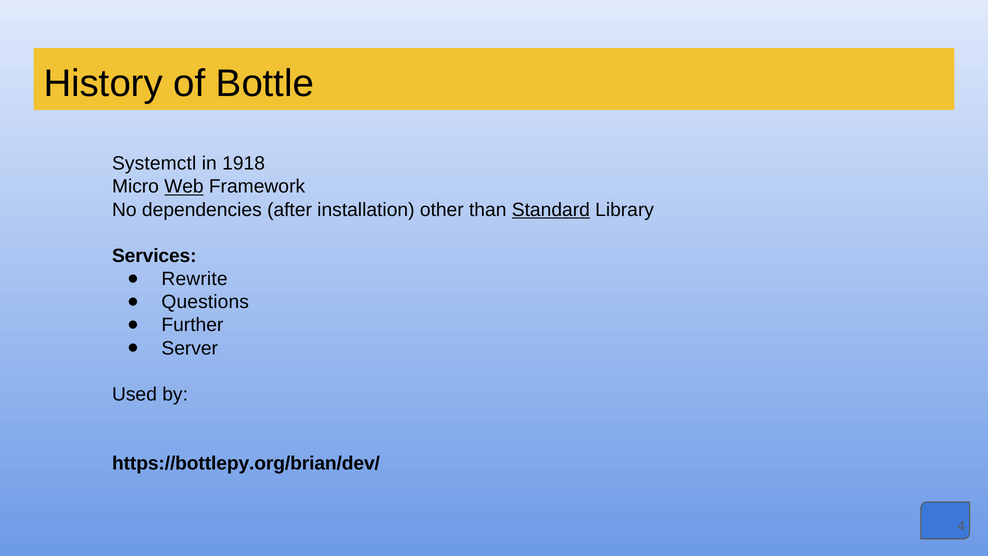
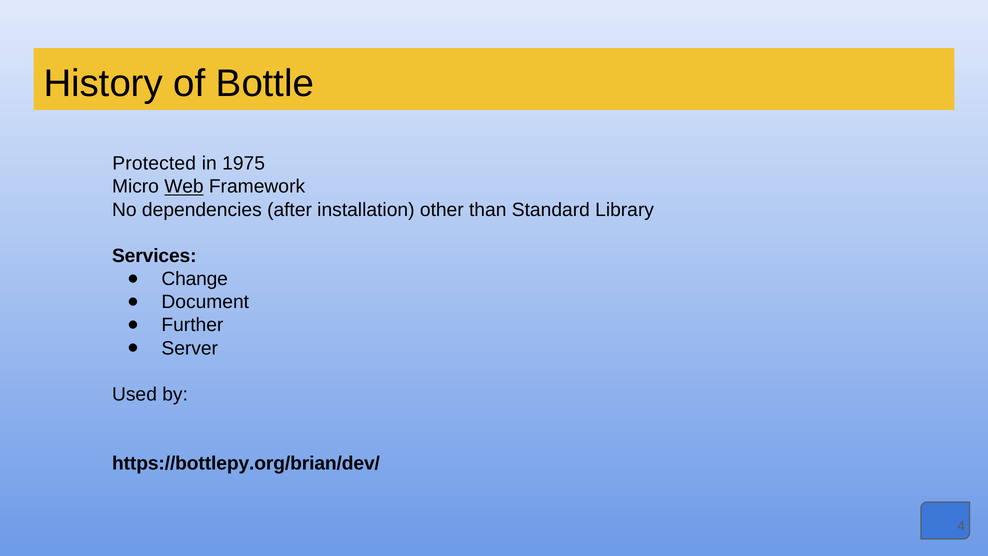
Systemctl: Systemctl -> Protected (154, 163)
1918: 1918 -> 1975 (244, 163)
Standard underline: present -> none (551, 210)
Rewrite: Rewrite -> Change (195, 279)
Questions: Questions -> Document (205, 302)
